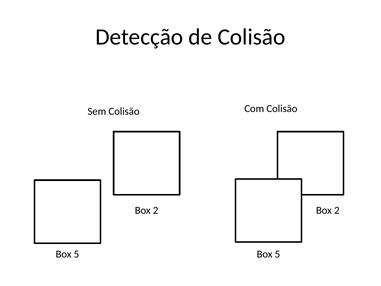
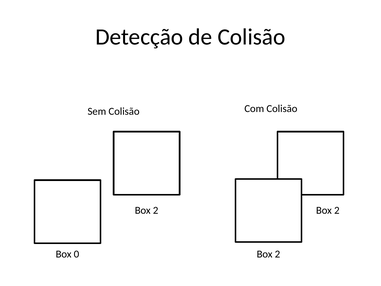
5: 5 -> 0 (76, 254)
5: 5 -> 2 (277, 254)
